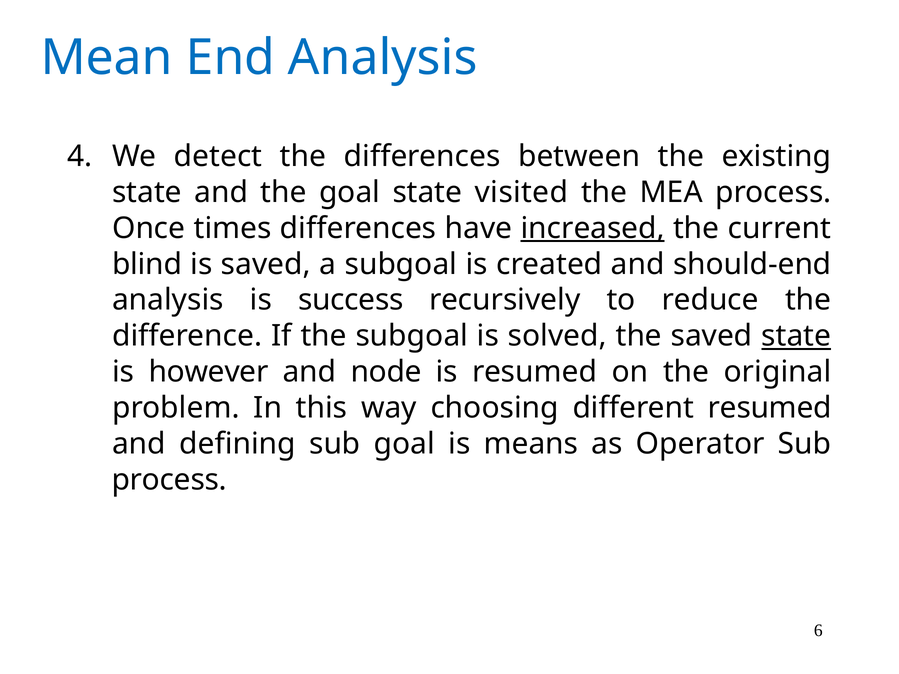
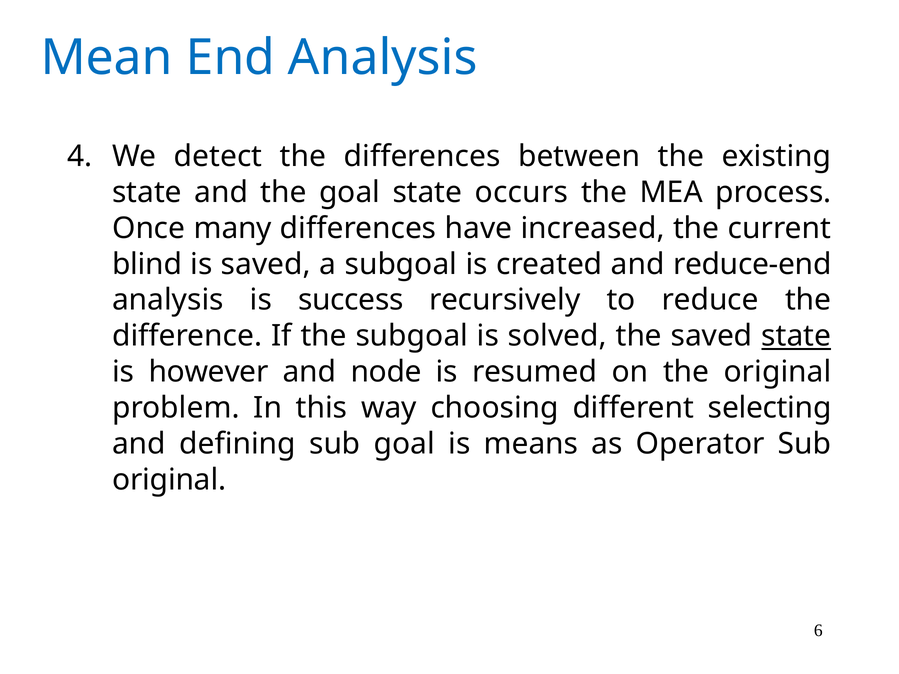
visited: visited -> occurs (521, 192)
times: times -> many (233, 228)
increased underline: present -> none (593, 228)
should-end: should-end -> reduce-end (752, 264)
different resumed: resumed -> selecting (770, 408)
process: process -> original (169, 480)
